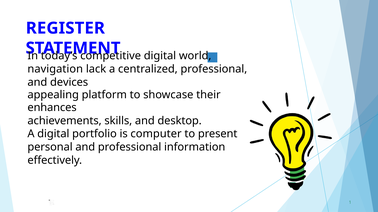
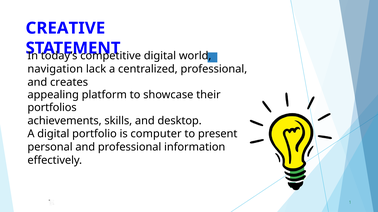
REGISTER: REGISTER -> CREATIVE (65, 28)
devices: devices -> creates (69, 82)
enhances: enhances -> portfolios (52, 108)
